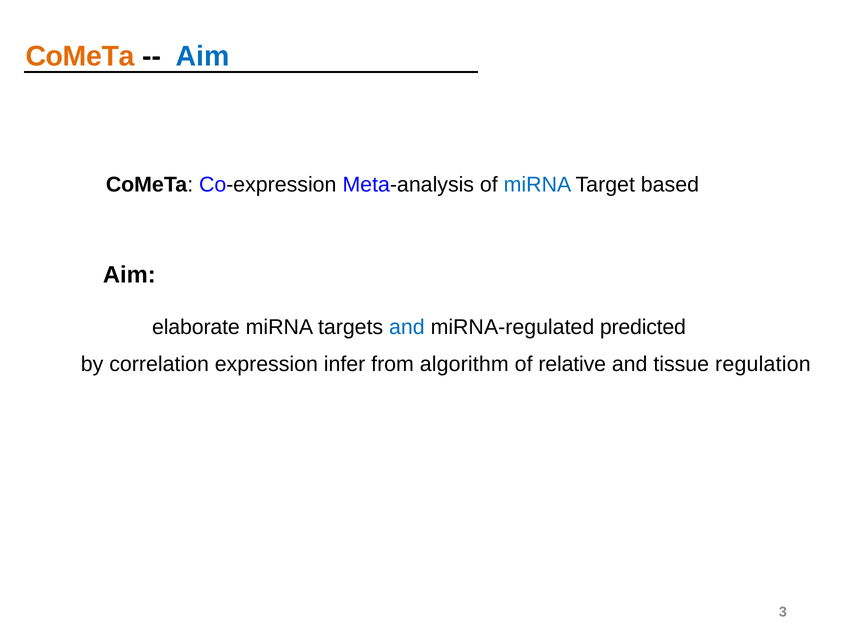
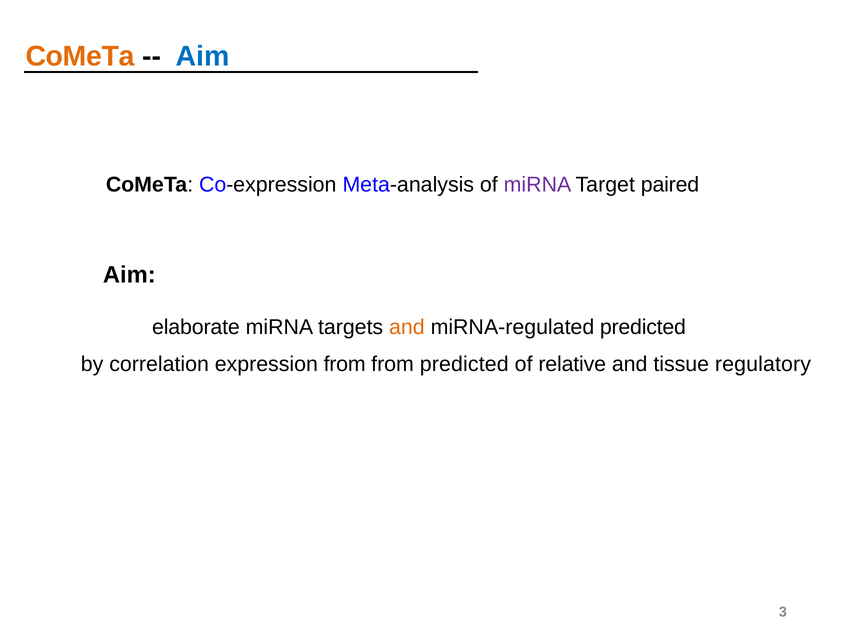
miRNA colour: blue -> purple (537, 184)
based: based -> paired (670, 184)
and colour: blue -> orange (407, 327)
expression infer: infer -> from (345, 364)
from algorithm: algorithm -> predicted (464, 364)
regulation: regulation -> regulatory (763, 364)
